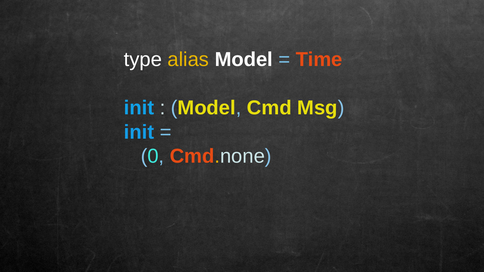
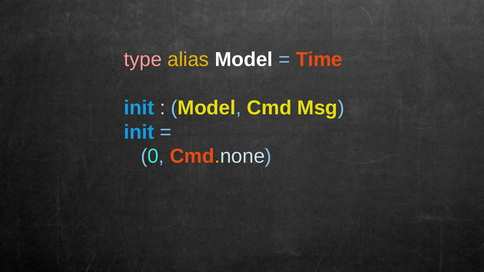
type colour: white -> pink (143, 60)
